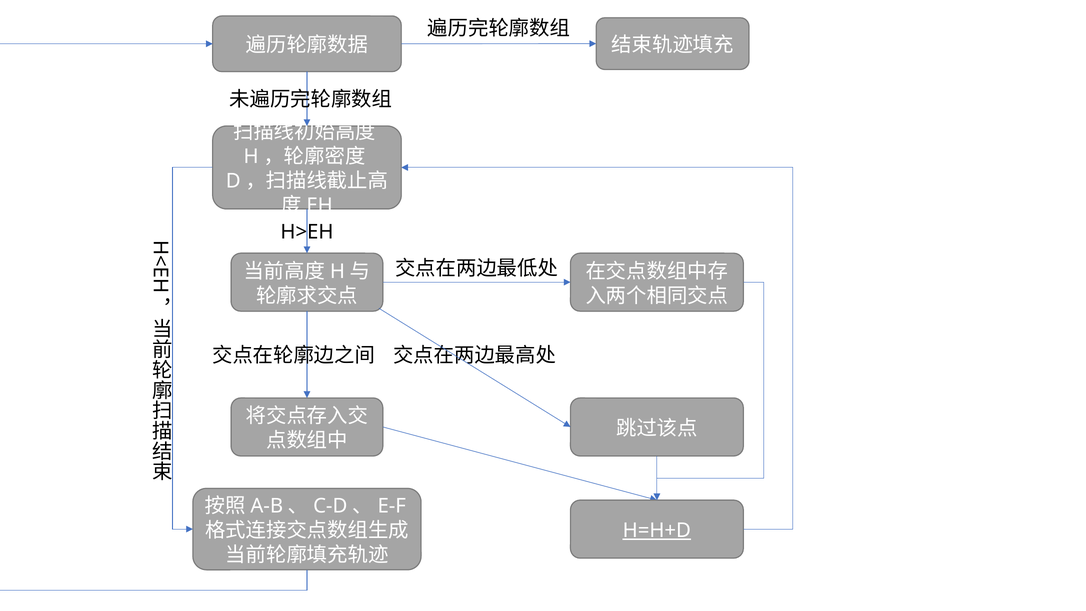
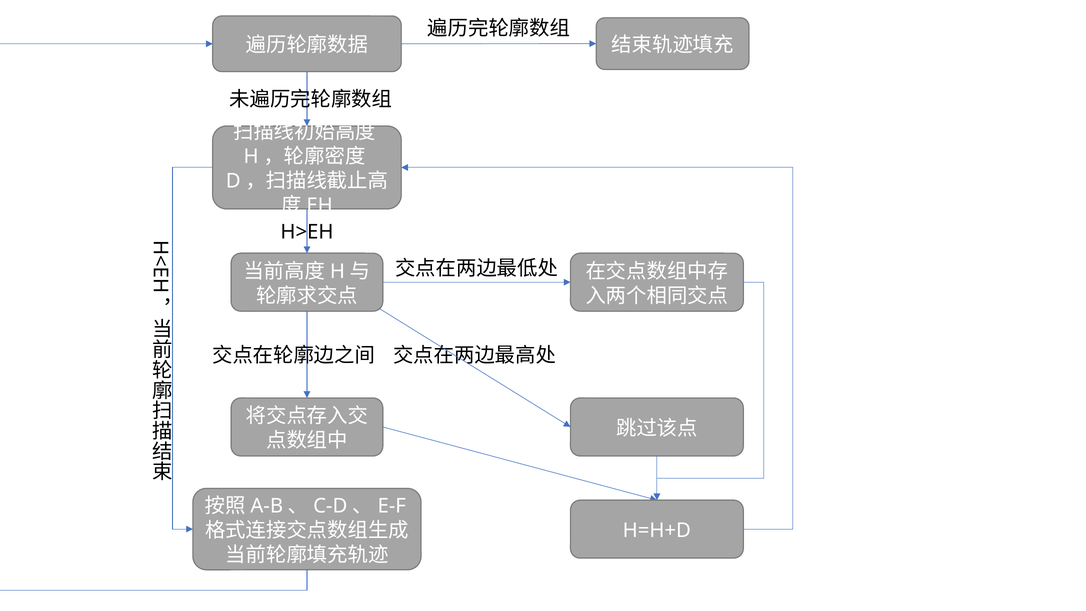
H=H+D underline: present -> none (657, 530)
